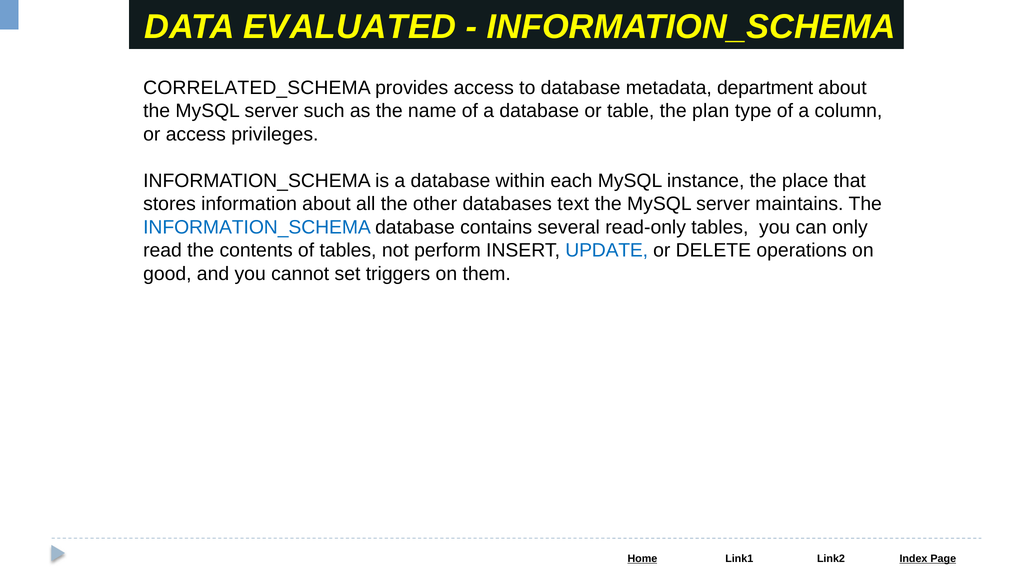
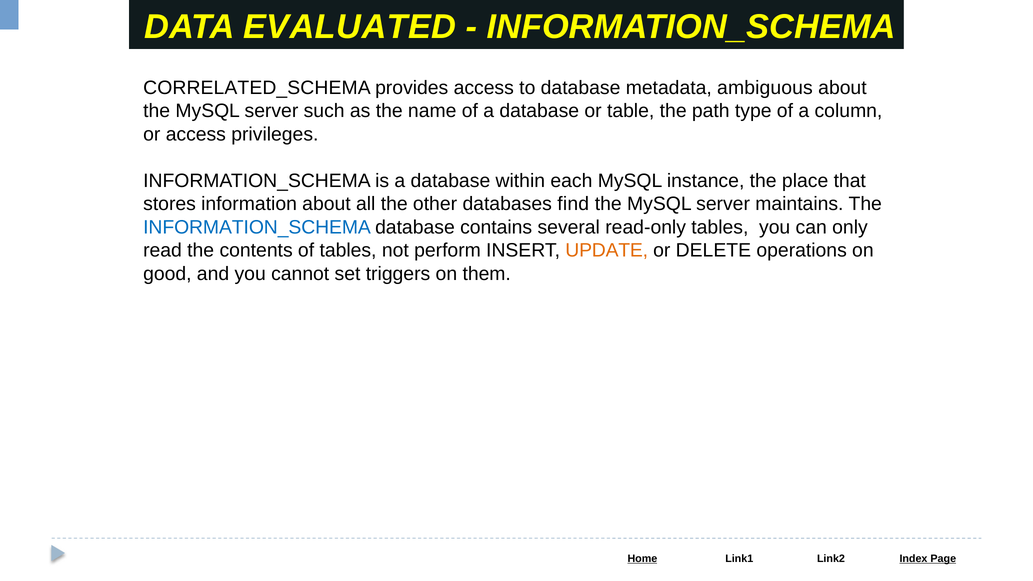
department: department -> ambiguous (765, 88)
plan: plan -> path (711, 111)
text: text -> find (573, 204)
UPDATE colour: blue -> orange (607, 250)
